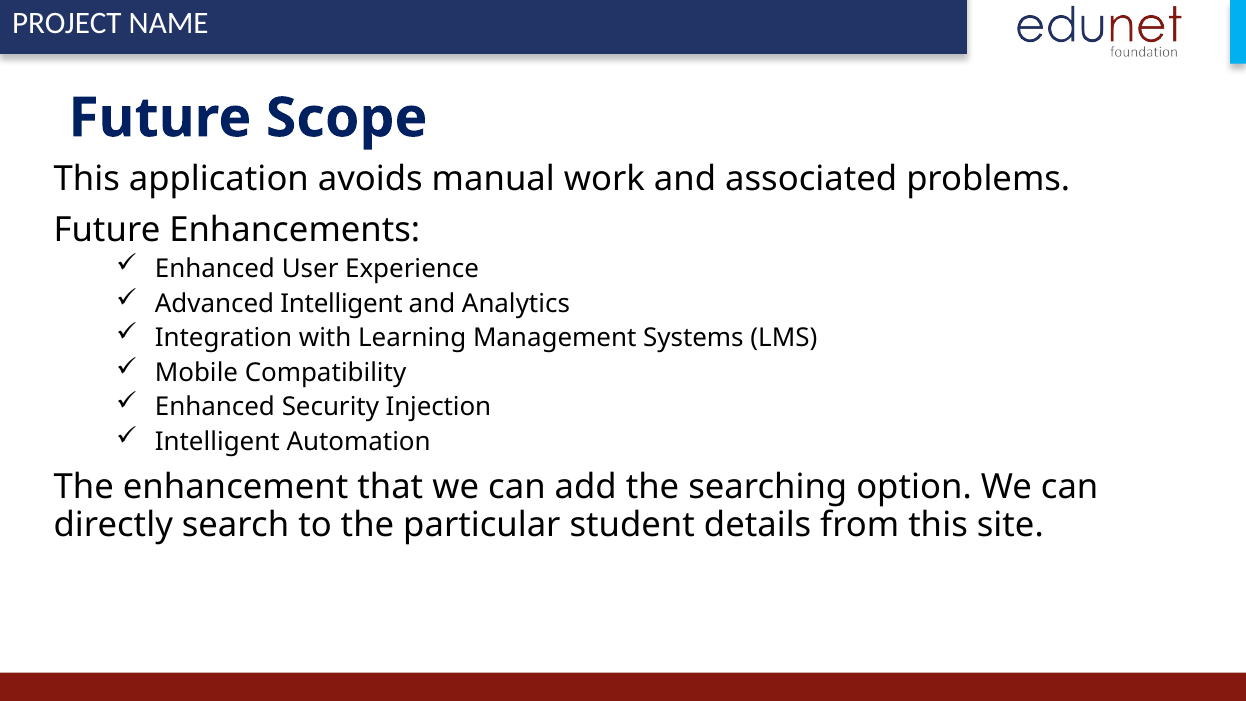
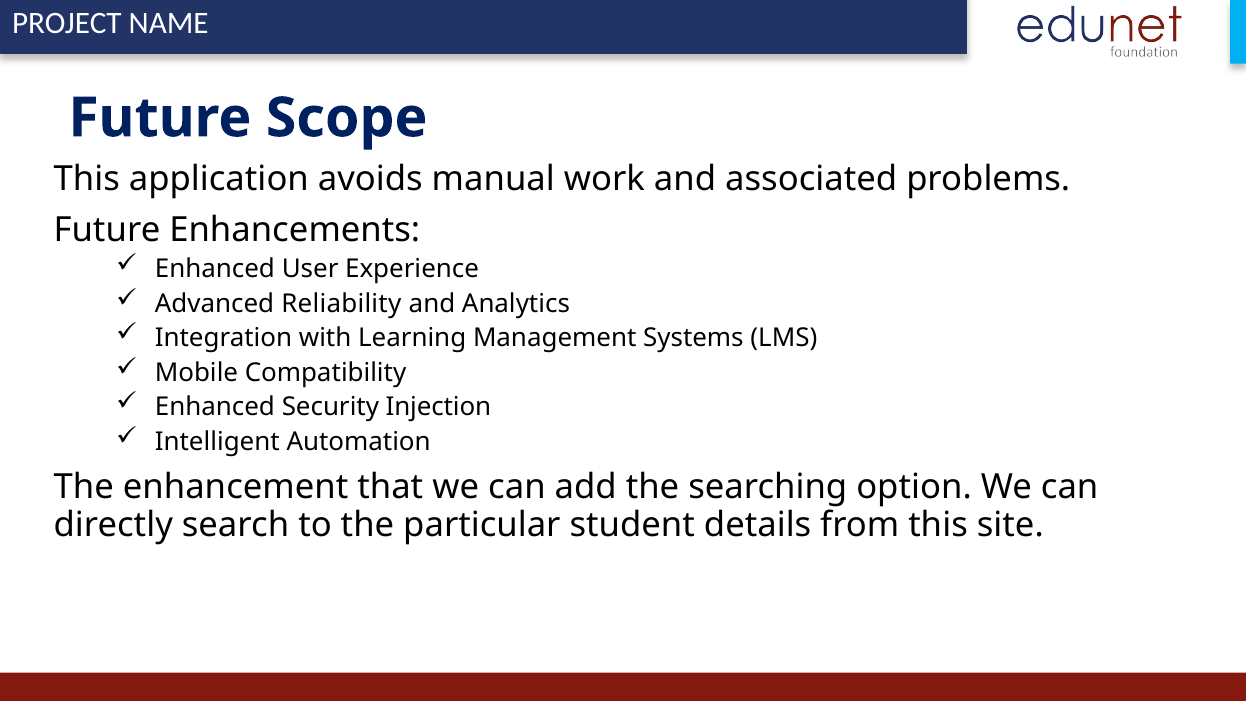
Advanced Intelligent: Intelligent -> Reliability (341, 303)
